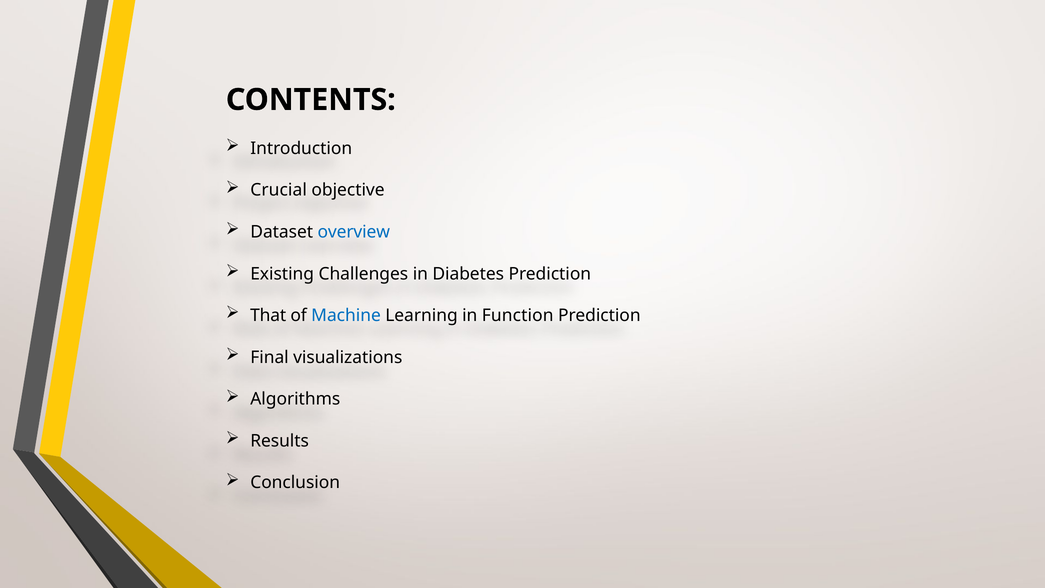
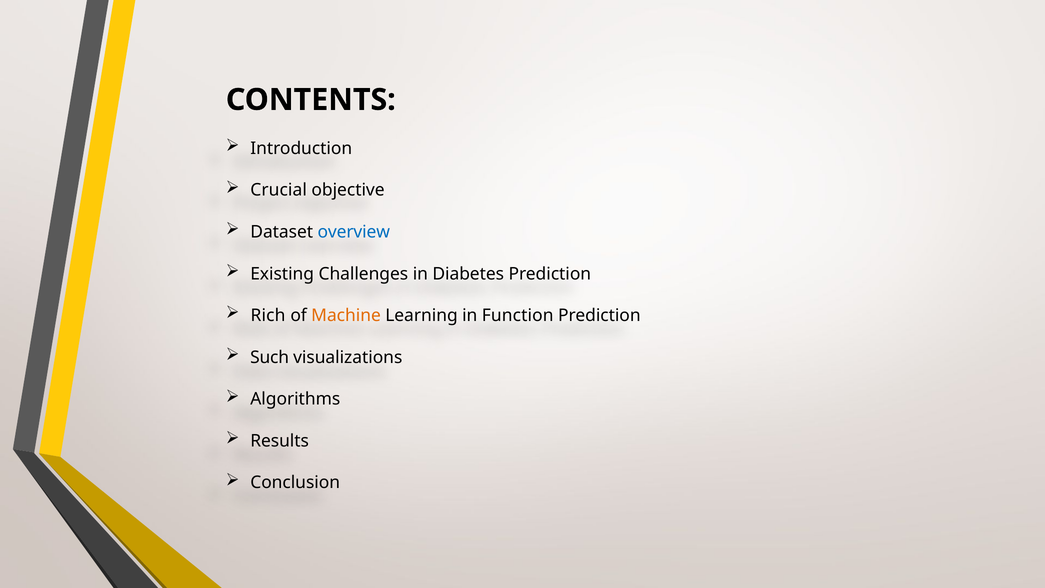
That: That -> Rich (268, 315)
Machine colour: blue -> orange (346, 315)
Final: Final -> Such (270, 357)
